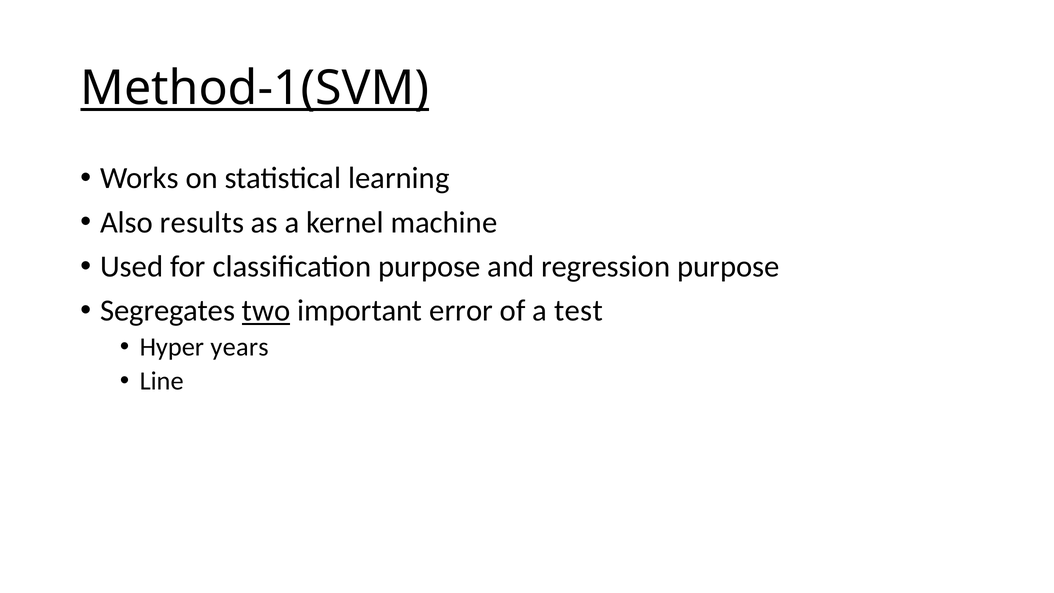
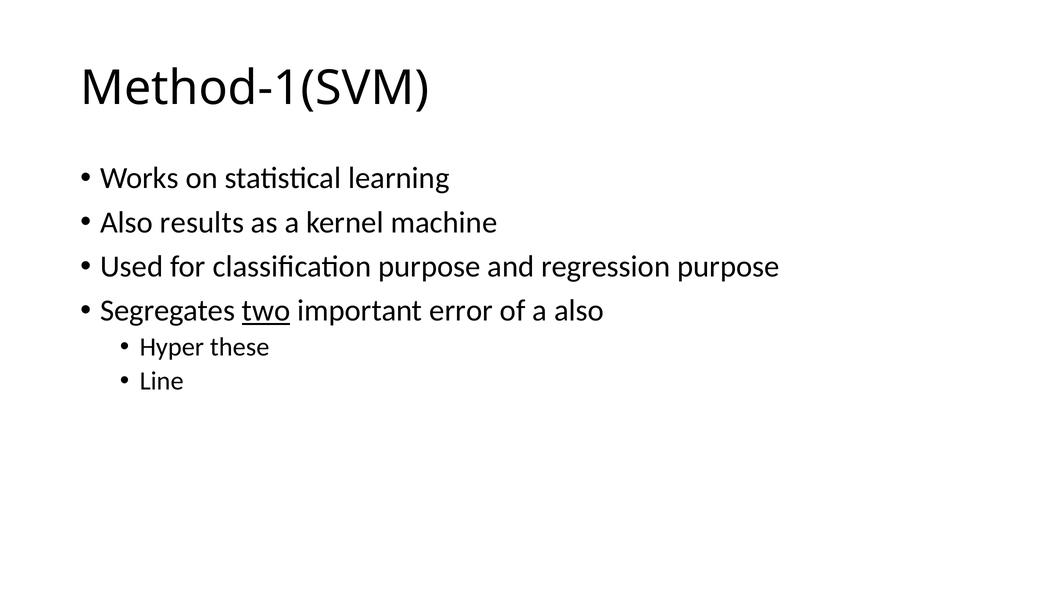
Method-1(SVM underline: present -> none (255, 89)
a test: test -> also (579, 311)
years: years -> these (240, 347)
